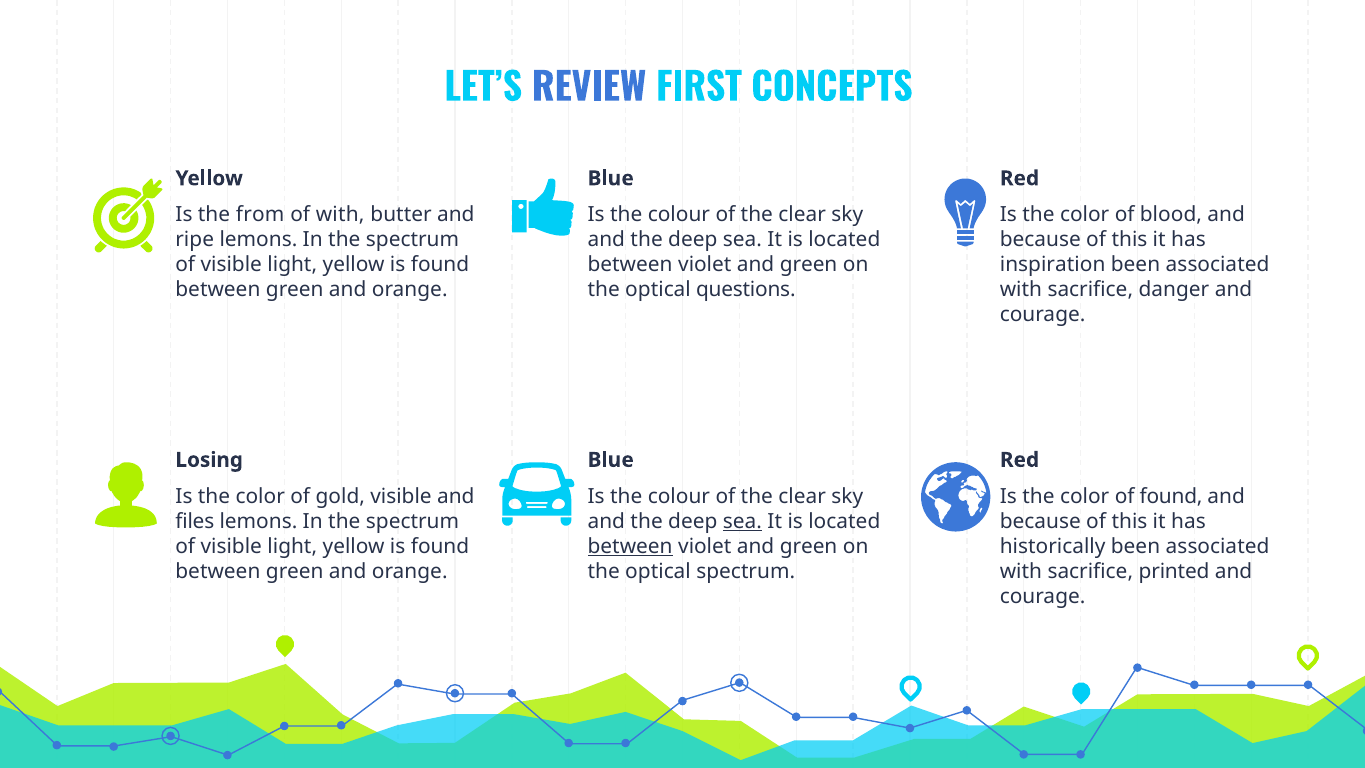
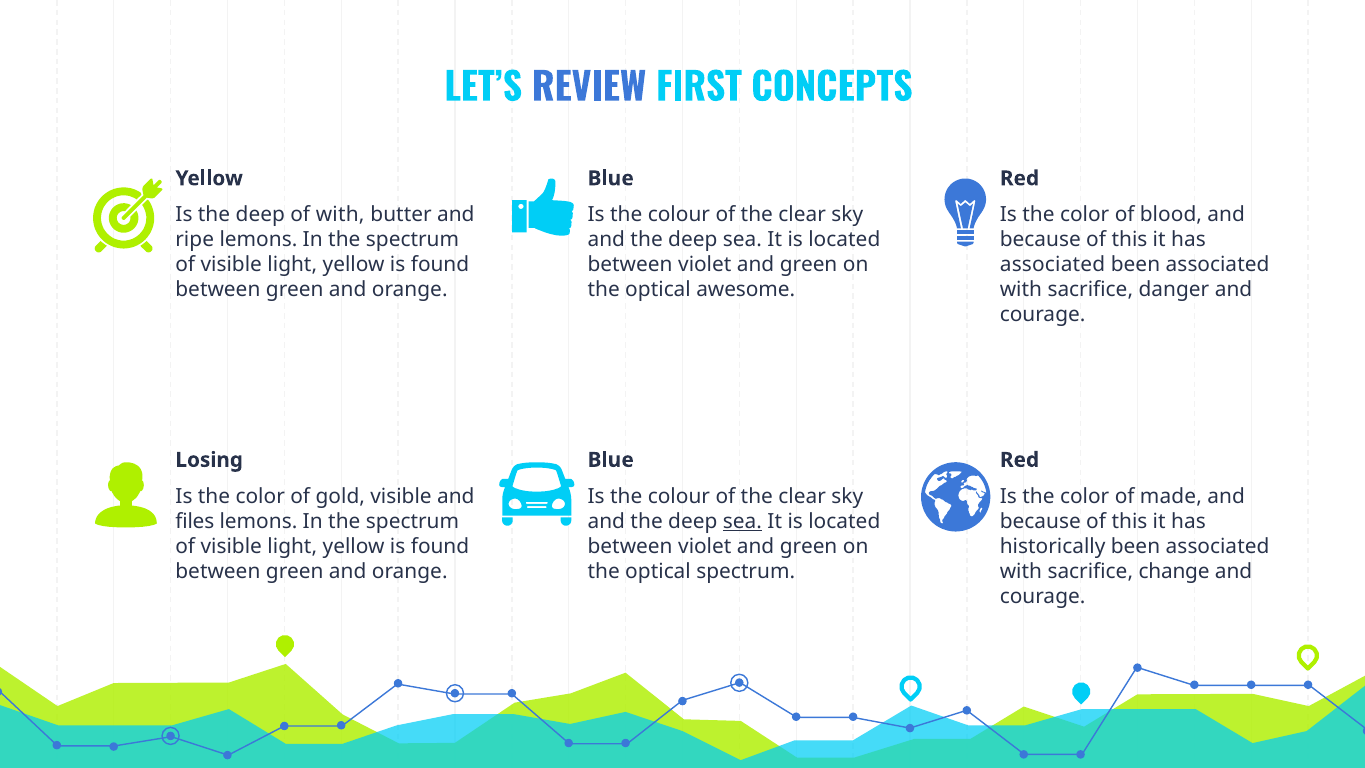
Is the from: from -> deep (260, 215)
inspiration: inspiration -> associated (1053, 265)
questions: questions -> awesome (746, 290)
of found: found -> made (1171, 496)
between underline: present -> none (630, 546)
printed: printed -> change (1174, 571)
